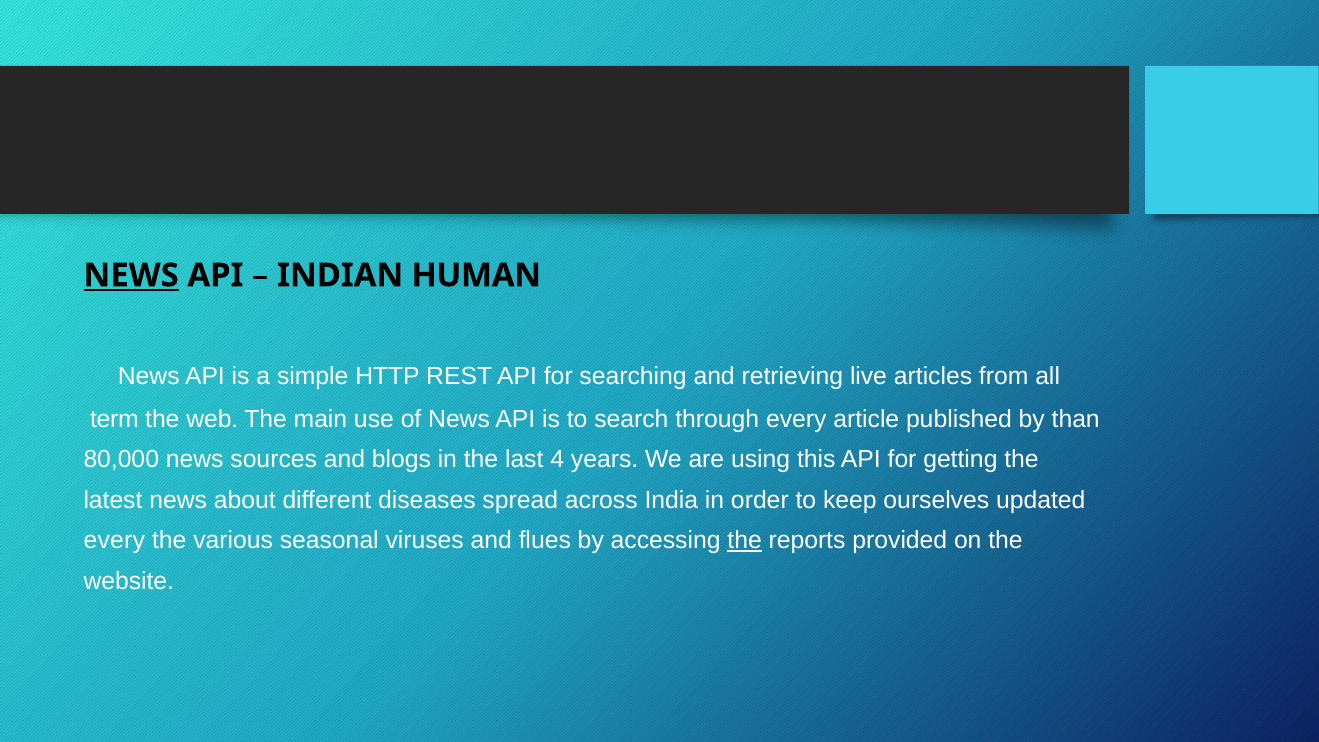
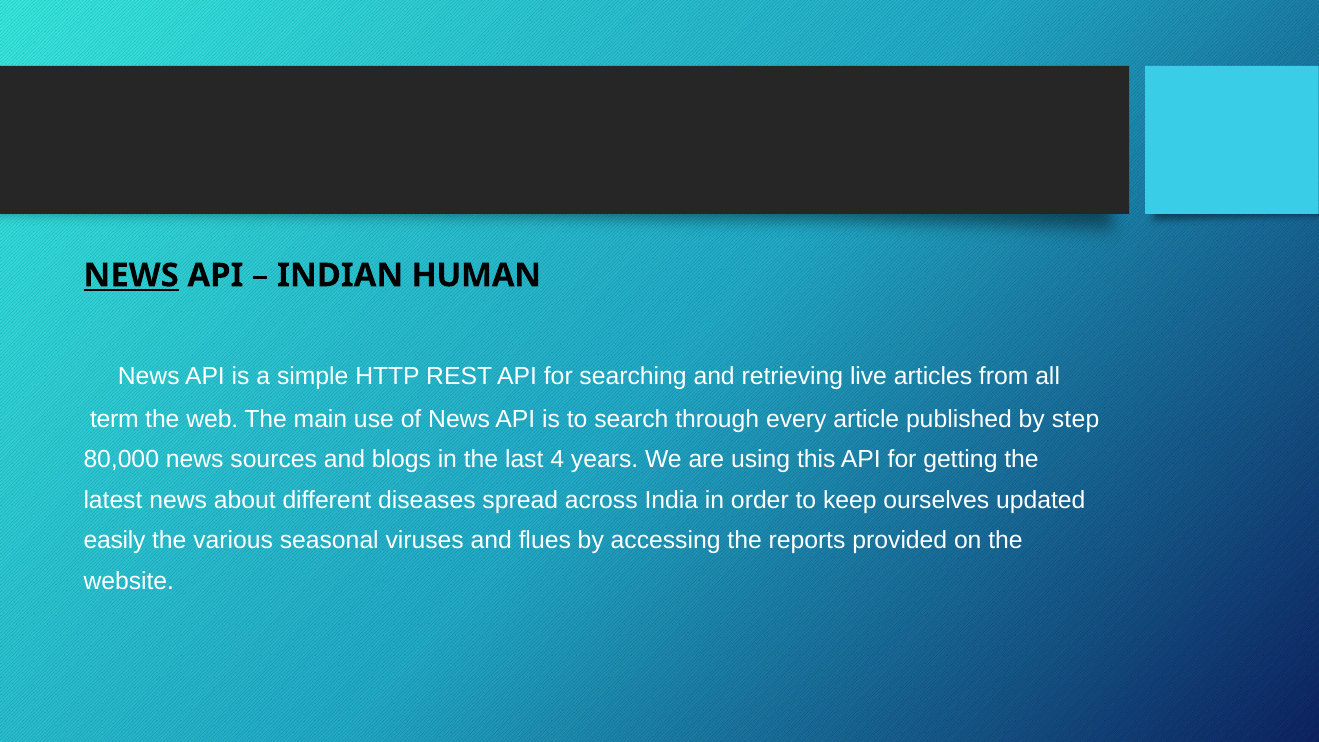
than: than -> step (1076, 419)
every: every -> easily (114, 540)
the underline: present -> none (745, 540)
